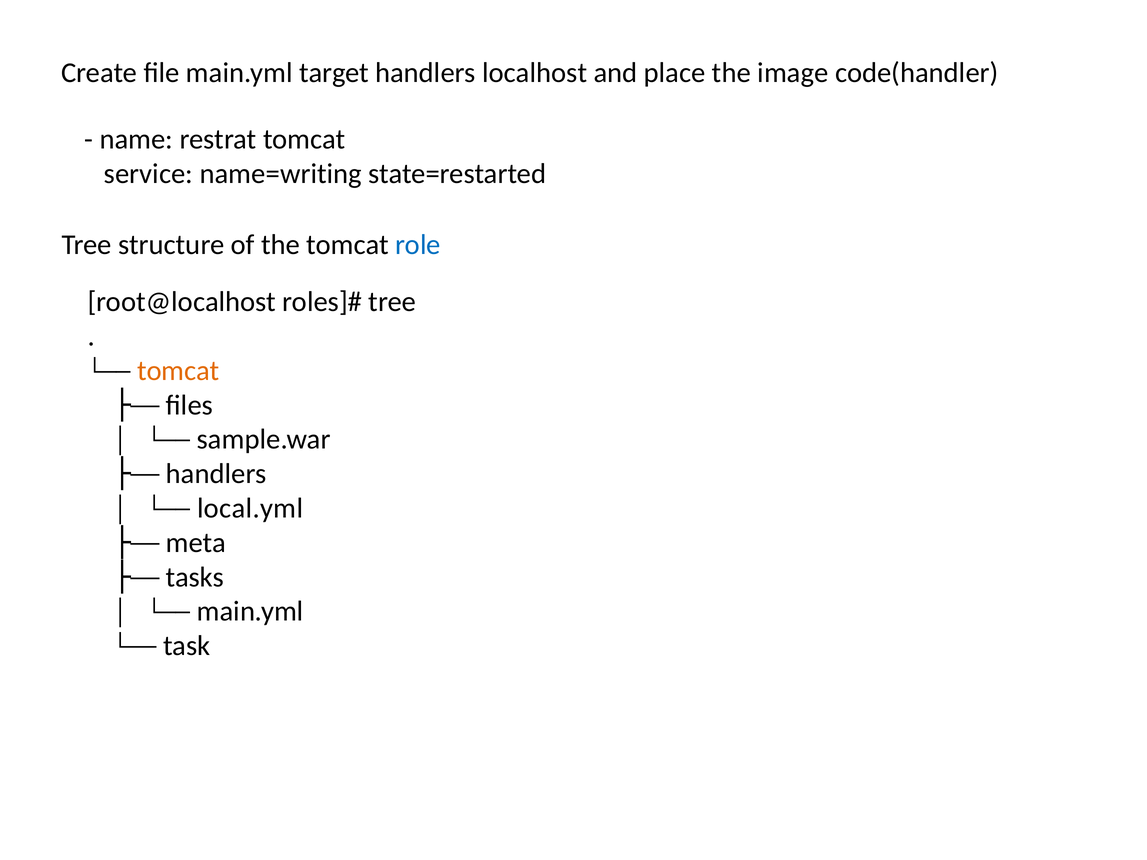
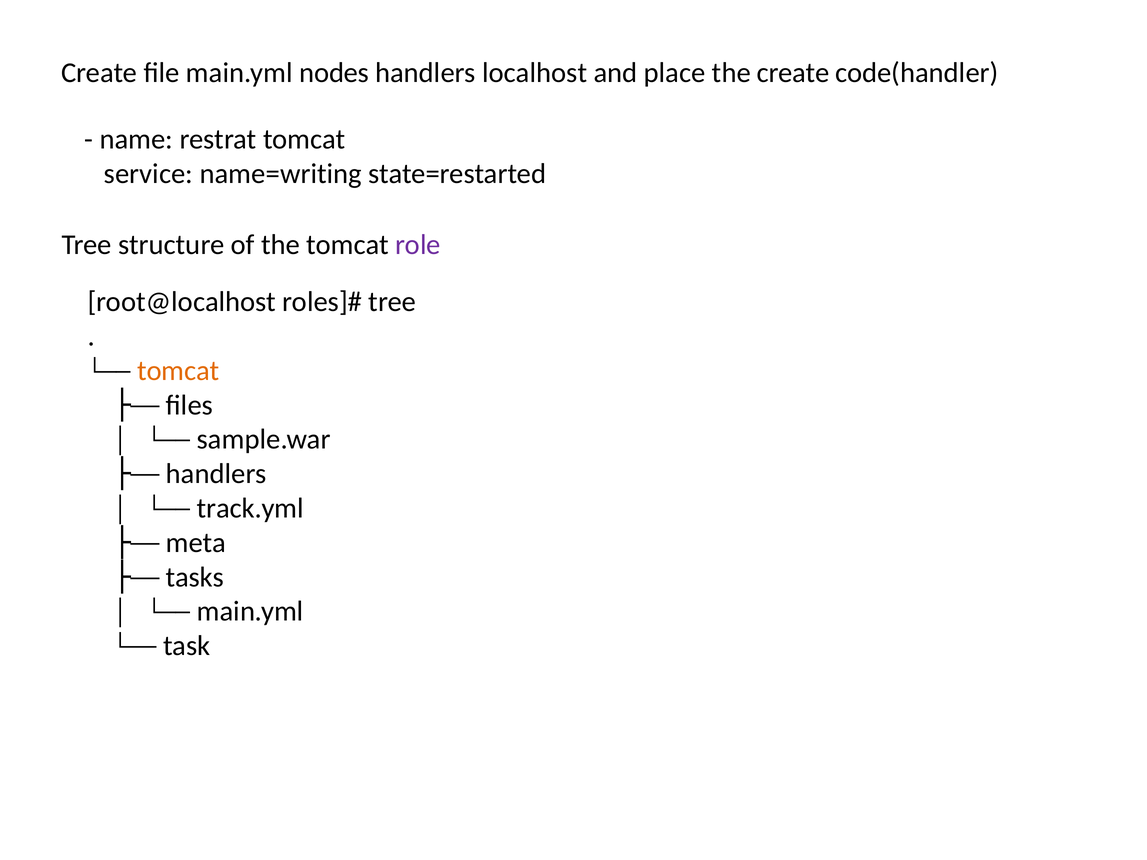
target: target -> nodes (334, 73)
the image: image -> create (793, 73)
role colour: blue -> purple (418, 245)
local.yml: local.yml -> track.yml (250, 508)
